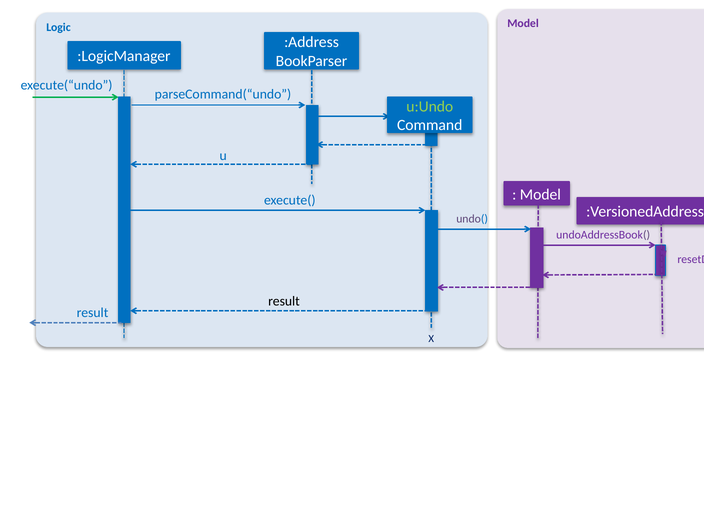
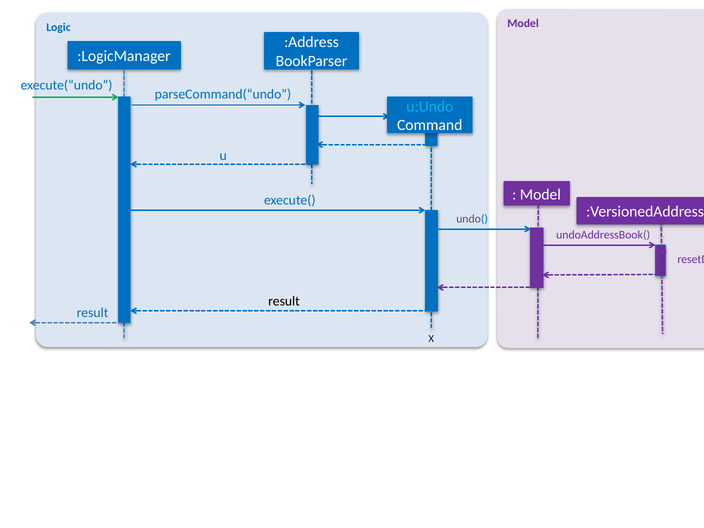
u:Undo colour: light green -> light blue (430, 106)
